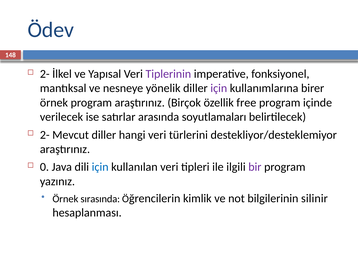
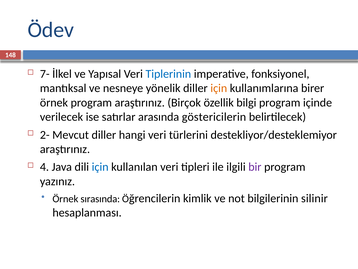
2-: 2- -> 7- (45, 74)
Tiplerinin colour: purple -> blue (168, 74)
için colour: purple -> orange (219, 88)
free: free -> bilgi (246, 102)
soyutlamaları: soyutlamaları -> göstericilerin (214, 117)
0: 0 -> 4 (44, 167)
